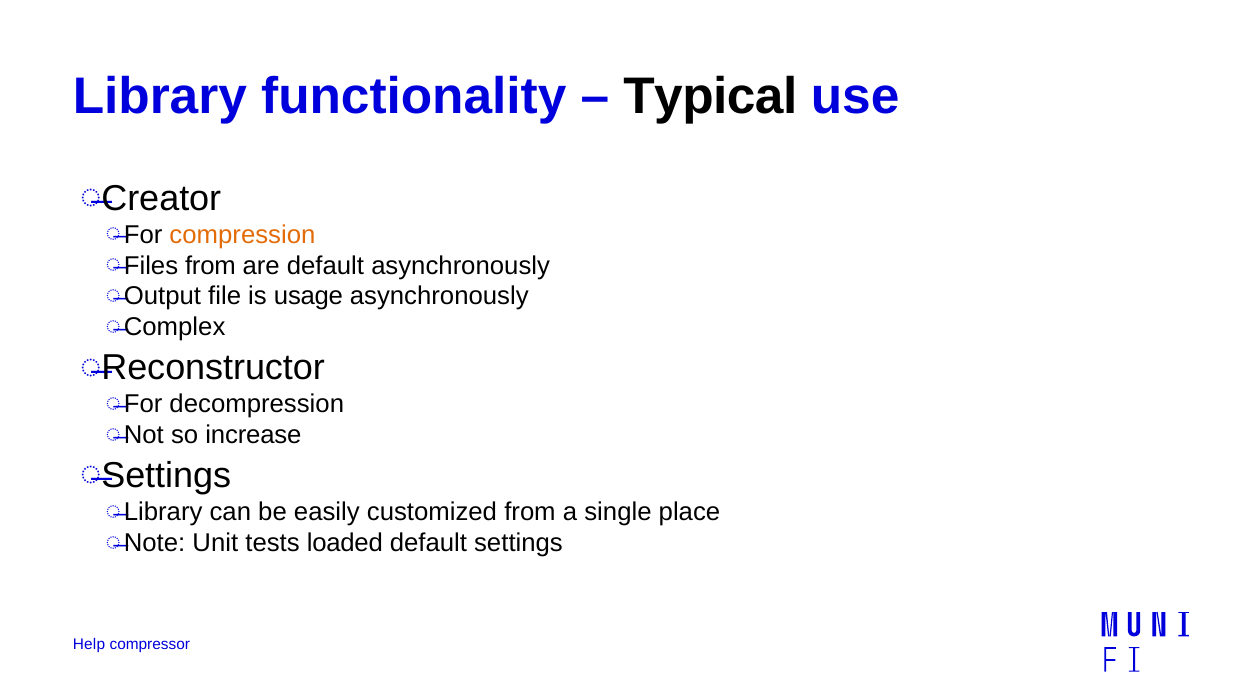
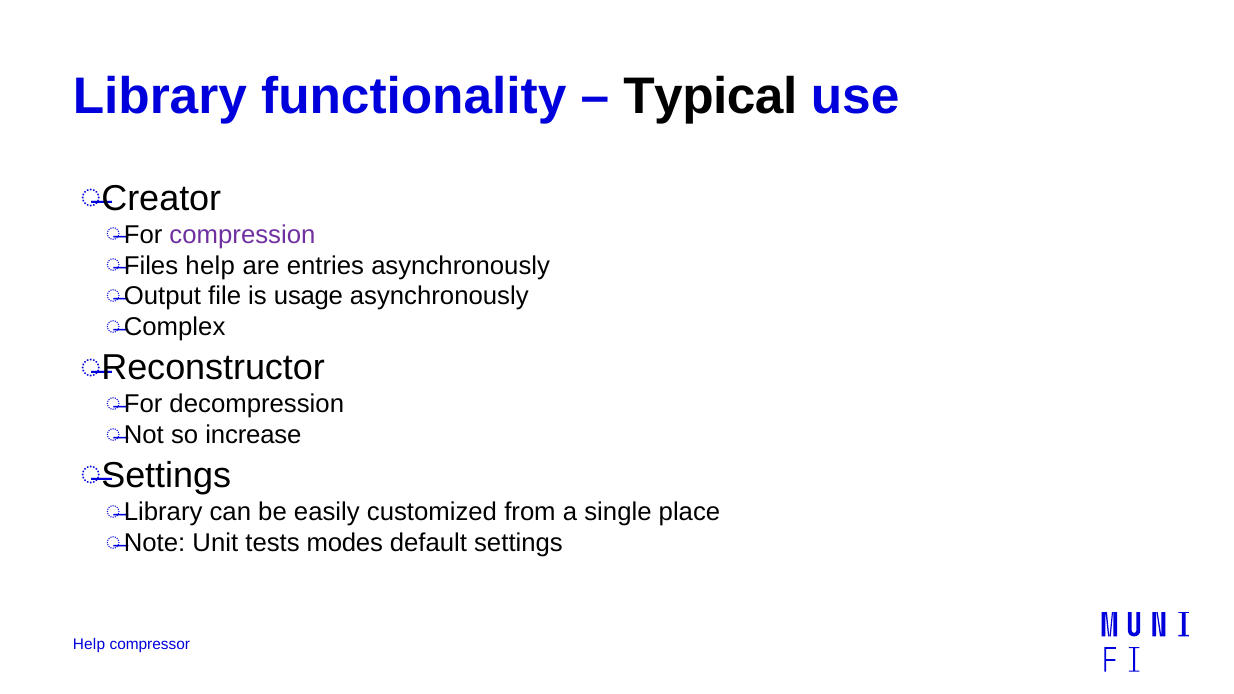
compression colour: orange -> purple (242, 235)
from: from -> help (210, 266)
are default: default -> entries (325, 266)
loaded: loaded -> modes (345, 543)
